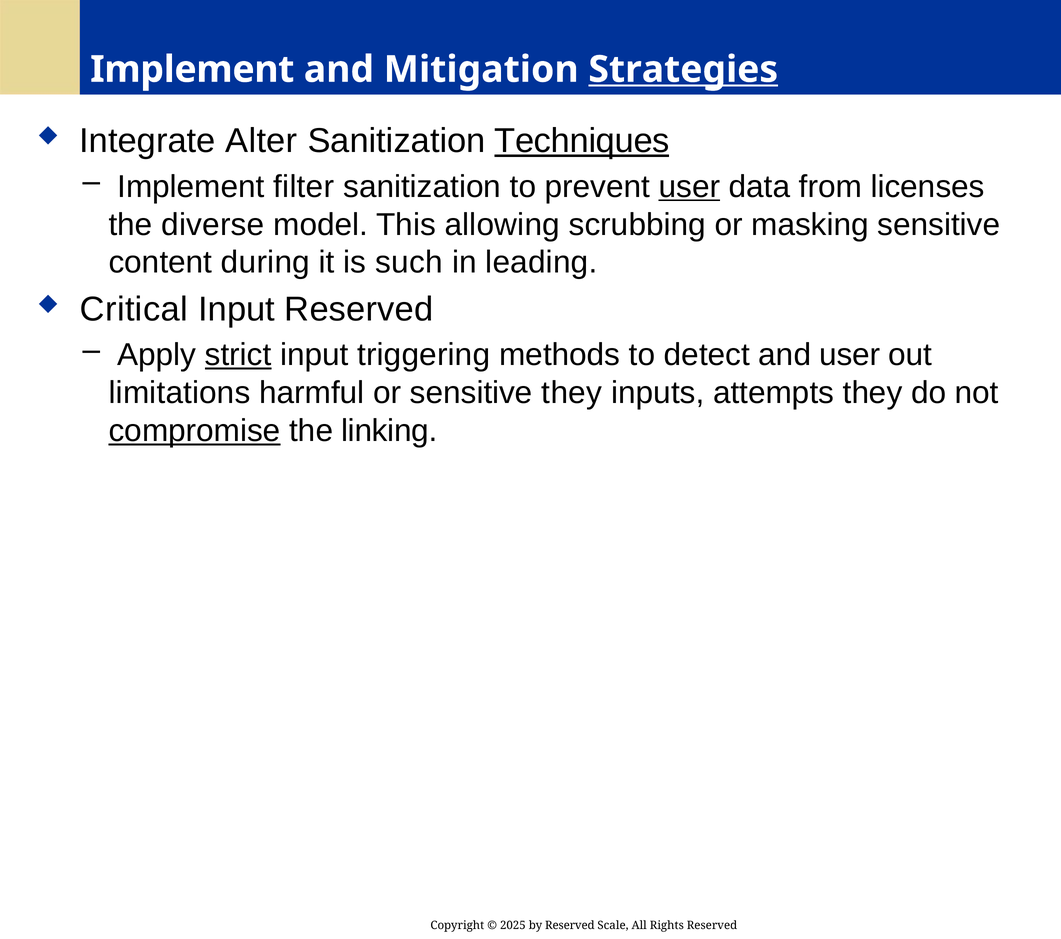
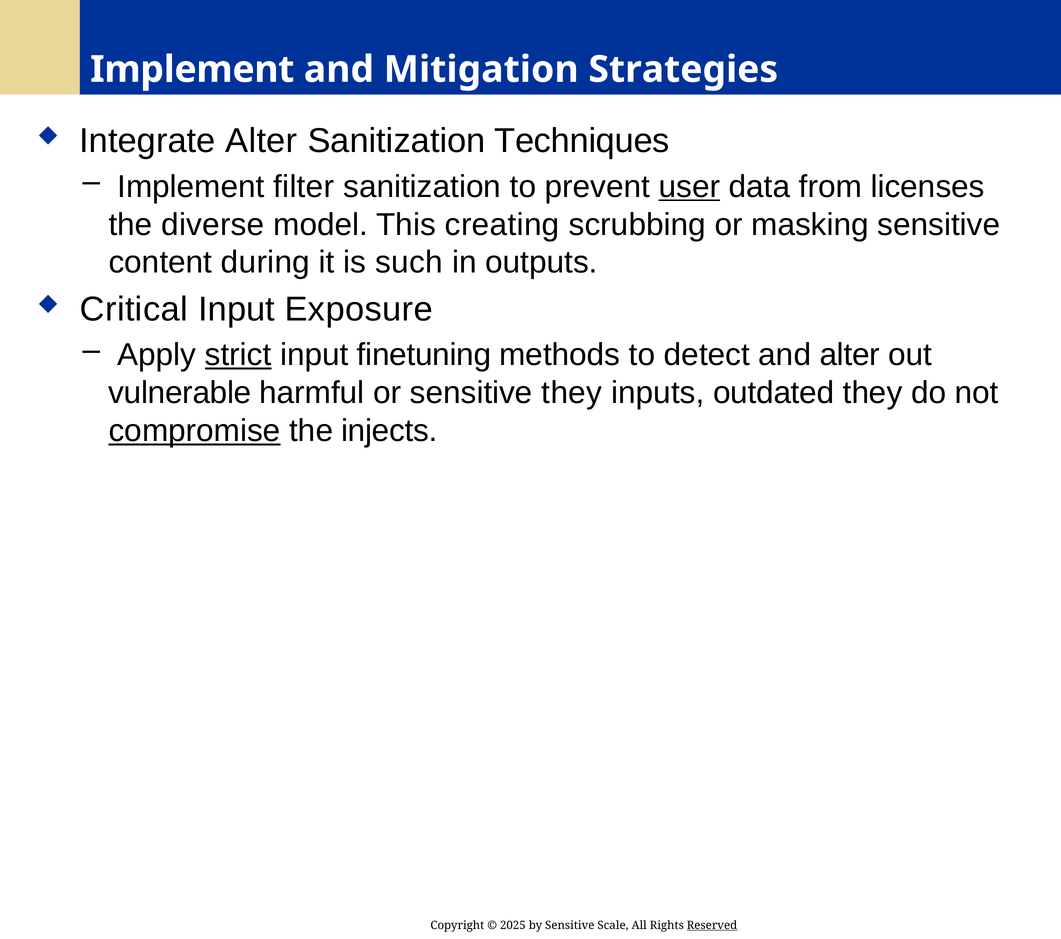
Strategies underline: present -> none (683, 70)
Techniques underline: present -> none (582, 141)
allowing: allowing -> creating (502, 225)
leading: leading -> outputs (541, 263)
Input Reserved: Reserved -> Exposure (359, 309)
triggering: triggering -> finetuning (424, 355)
and user: user -> alter (850, 355)
limitations: limitations -> vulnerable (180, 393)
attempts: attempts -> outdated (774, 393)
linking: linking -> injects (389, 431)
by Reserved: Reserved -> Sensitive (570, 926)
Reserved underline: none -> present (712, 926)
